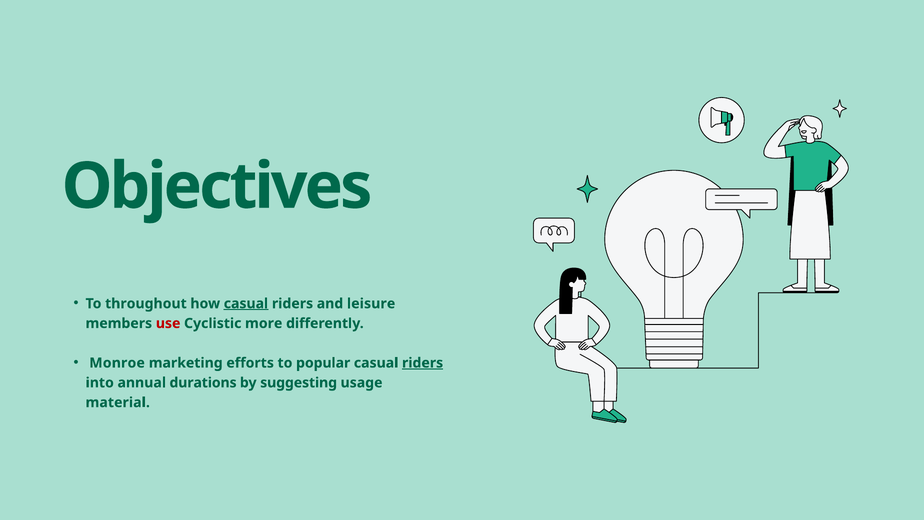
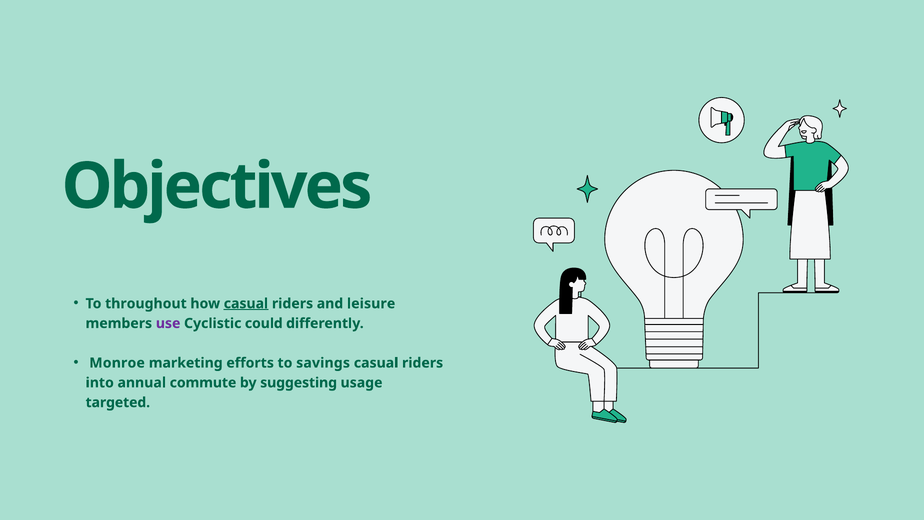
use colour: red -> purple (168, 323)
more: more -> could (264, 323)
popular: popular -> savings (323, 363)
riders underline: present -> none (423, 363)
durations: durations -> commute (203, 383)
material: material -> targeted (118, 402)
